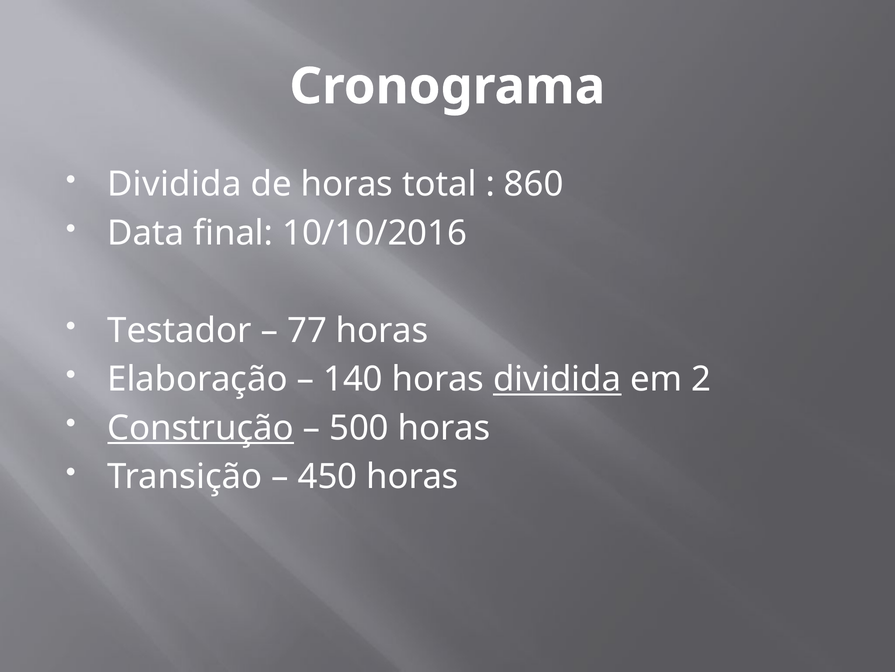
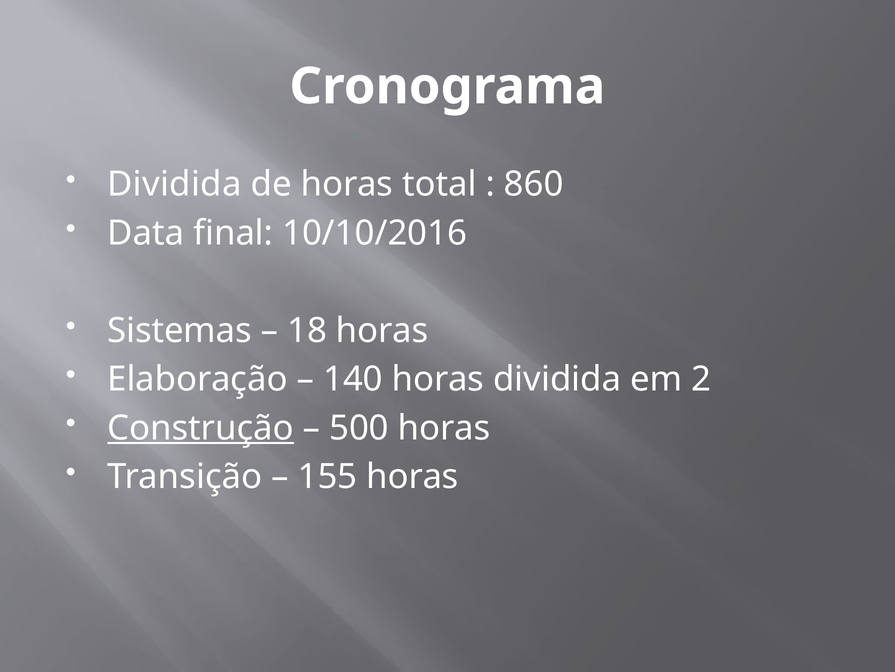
Testador: Testador -> Sistemas (180, 330)
77: 77 -> 18 (307, 330)
dividida underline: present -> none (557, 379)
450: 450 -> 155 (328, 476)
